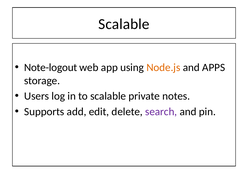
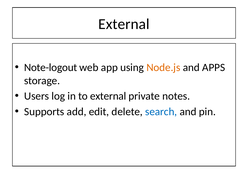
Scalable: Scalable -> External (124, 24)
to scalable: scalable -> external (108, 96)
search colour: purple -> blue (161, 112)
